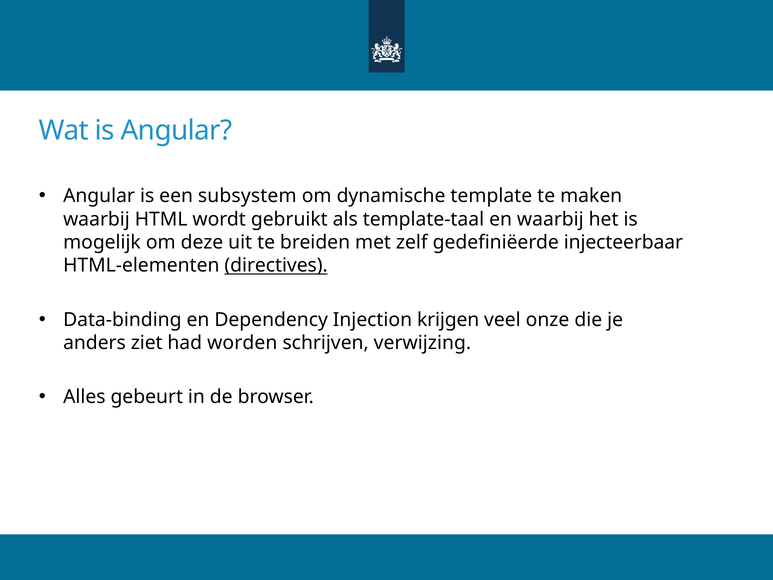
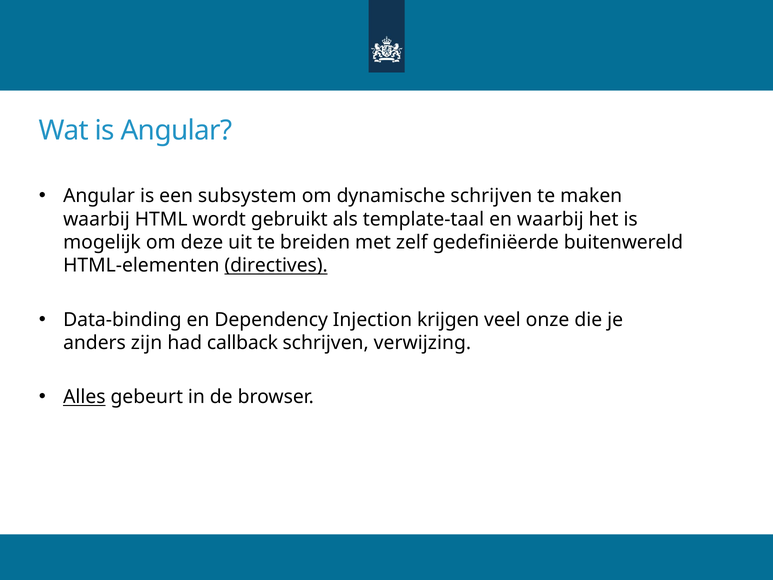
dynamische template: template -> schrijven (491, 196)
injecteerbaar: injecteerbaar -> buitenwereld (623, 242)
ziet: ziet -> zijn (147, 343)
worden: worden -> callback (242, 343)
Alles underline: none -> present (84, 397)
